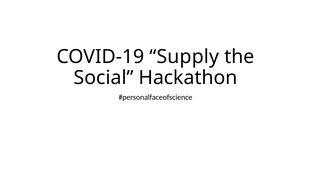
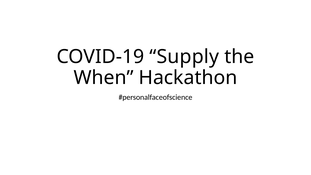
Social: Social -> When (104, 78)
